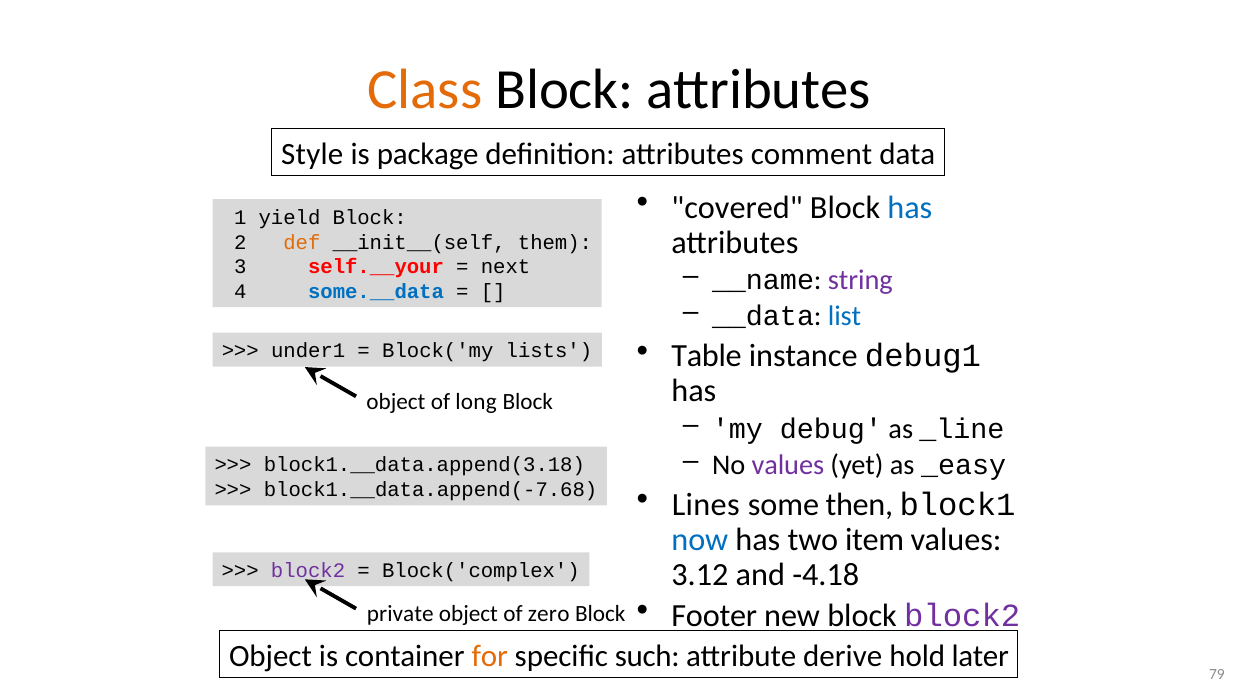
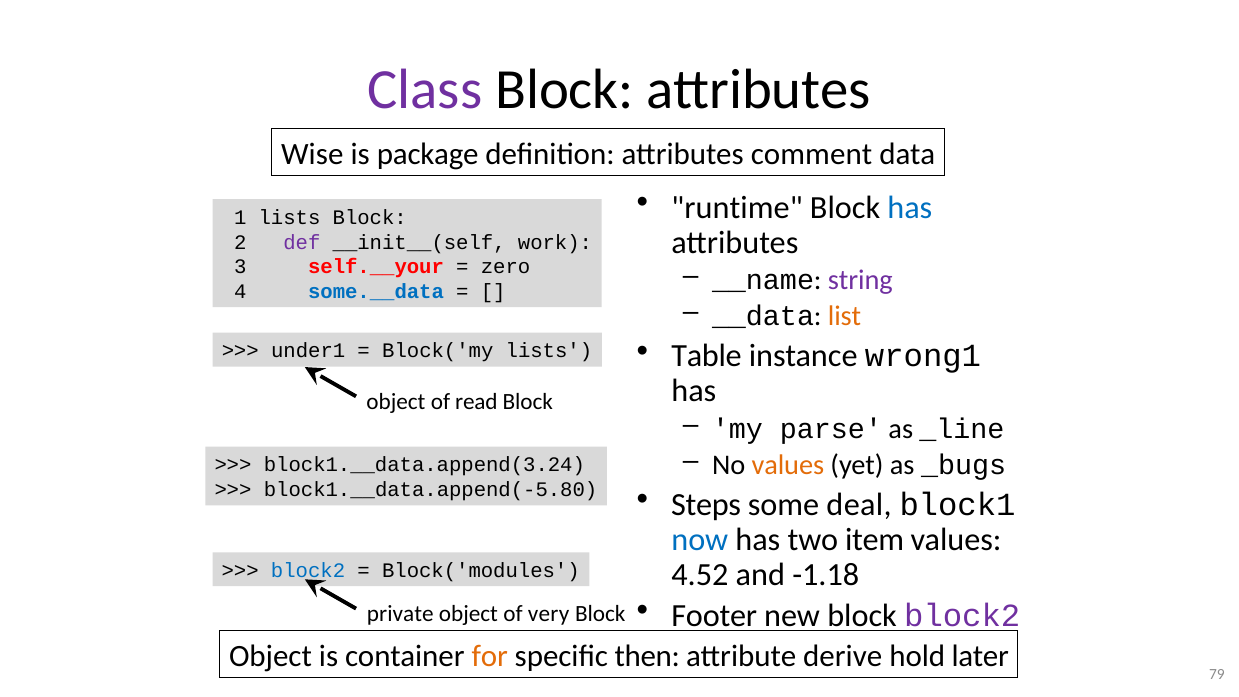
Class colour: orange -> purple (425, 90)
Style: Style -> Wise (312, 154)
covered: covered -> runtime (737, 208)
1 yield: yield -> lists (290, 217)
def colour: orange -> purple (302, 242)
them: them -> work (555, 242)
next: next -> zero (506, 267)
list colour: blue -> orange (845, 316)
debug1: debug1 -> wrong1 (923, 356)
long: long -> read (476, 402)
debug: debug -> parse (831, 429)
values colour: purple -> orange (788, 465)
_easy: _easy -> _bugs (964, 465)
block1.__data.append(3.18: block1.__data.append(3.18 -> block1.__data.append(3.24 (424, 465)
block1.__data.append(-7.68: block1.__data.append(-7.68 -> block1.__data.append(-5.80 (431, 490)
Lines: Lines -> Steps (706, 505)
then: then -> deal (859, 505)
3.12: 3.12 -> 4.52 (700, 574)
-4.18: -4.18 -> -1.18 (826, 574)
block2 colour: purple -> blue (308, 571)
Block('complex: Block('complex -> Block('modules (481, 571)
zero: zero -> very (549, 614)
such: such -> then (647, 656)
